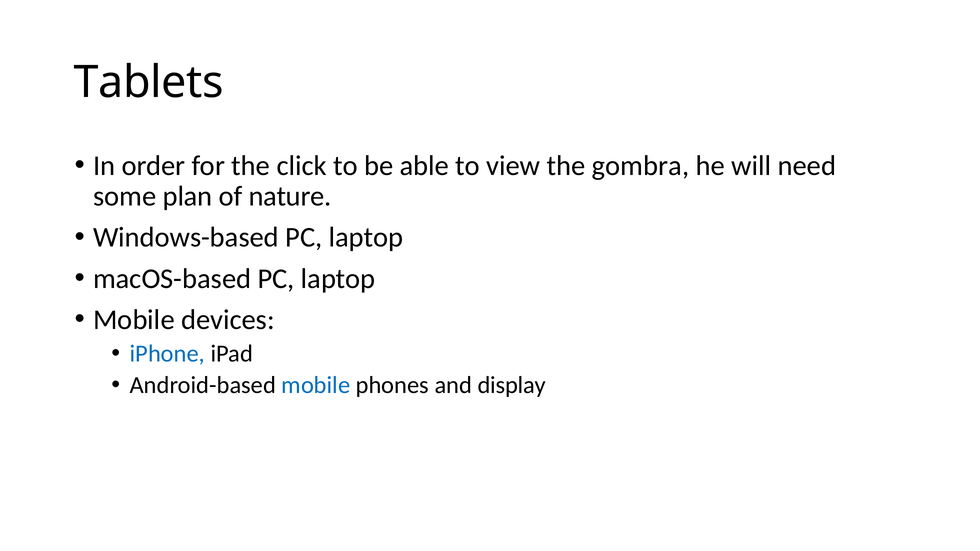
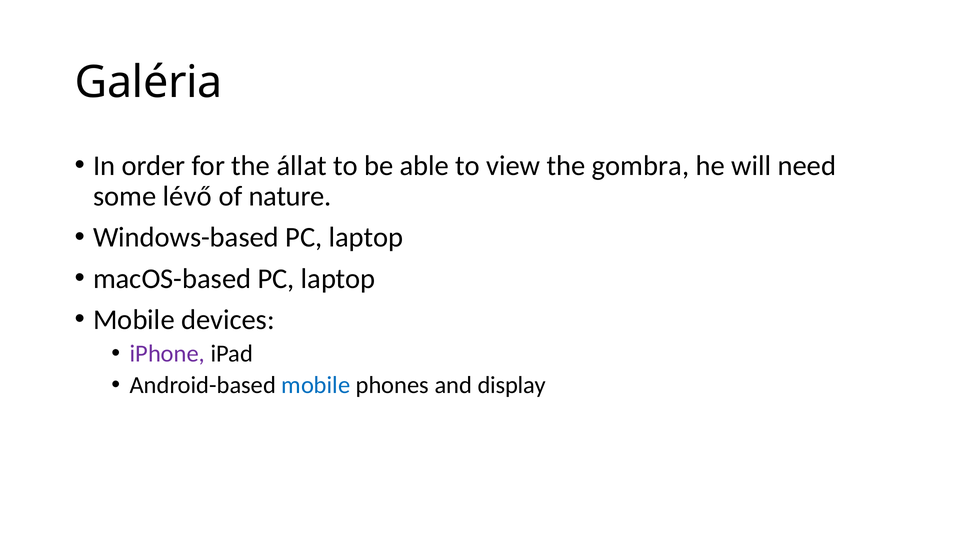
Tablets: Tablets -> Galéria (149, 82)
click: click -> állat (302, 166)
plan: plan -> lévő (187, 197)
iPhone colour: blue -> purple (167, 354)
